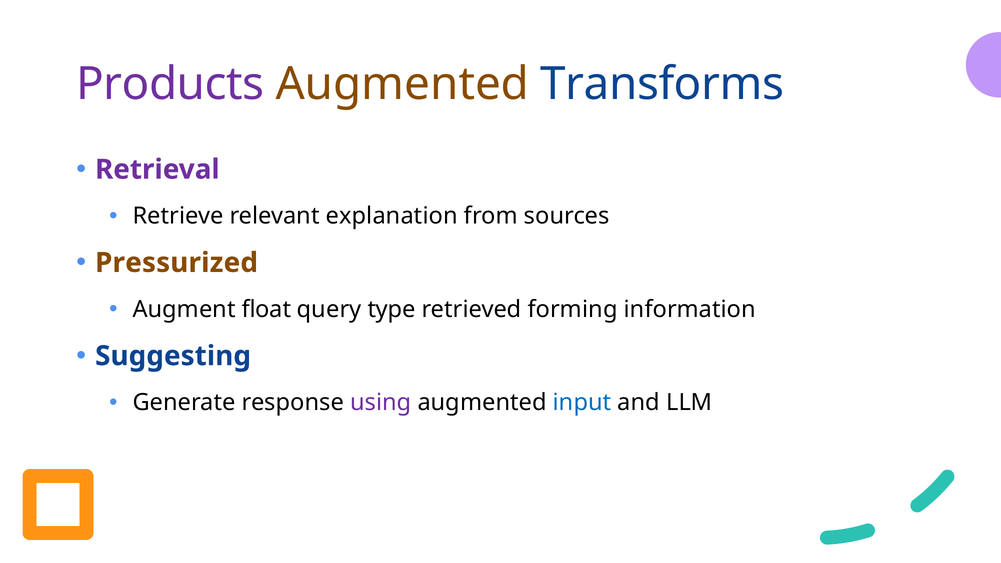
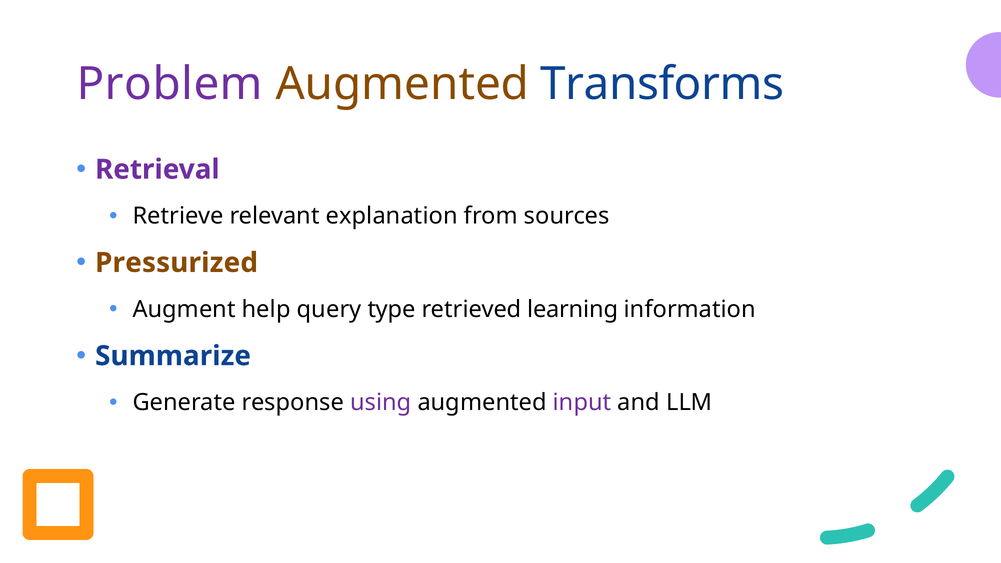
Products: Products -> Problem (170, 84)
float: float -> help (266, 309)
forming: forming -> learning (573, 309)
Suggesting: Suggesting -> Summarize (173, 356)
input colour: blue -> purple (582, 403)
